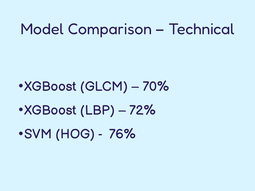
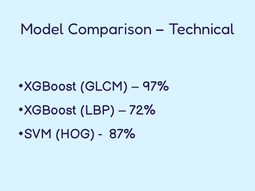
70%: 70% -> 97% (156, 87)
76%: 76% -> 87% (123, 134)
